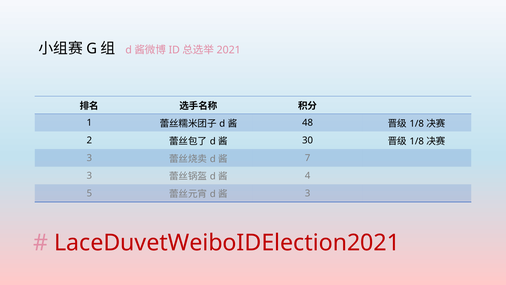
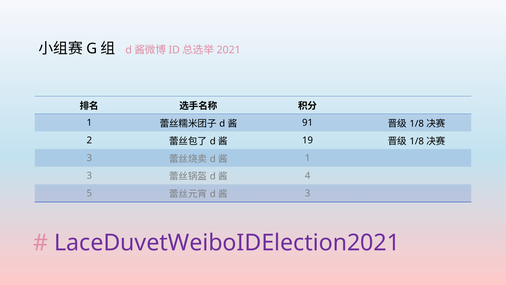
48: 48 -> 91 (308, 123)
30: 30 -> 19 (308, 140)
7: 7 -> 1 (308, 158)
LaceDuvetWeiboIDElection2021 colour: red -> purple (227, 242)
